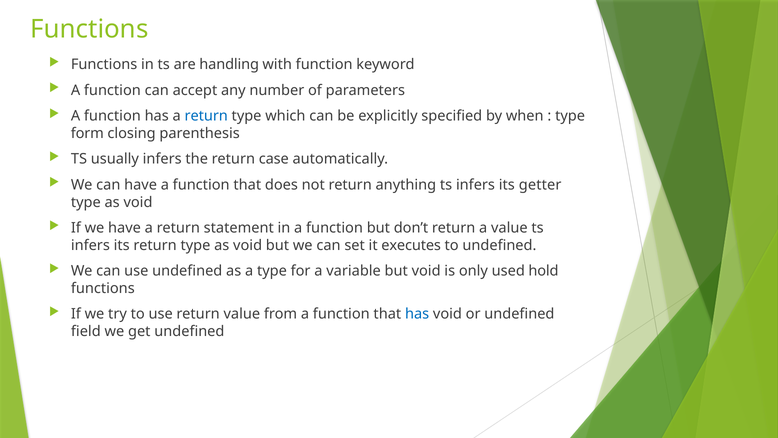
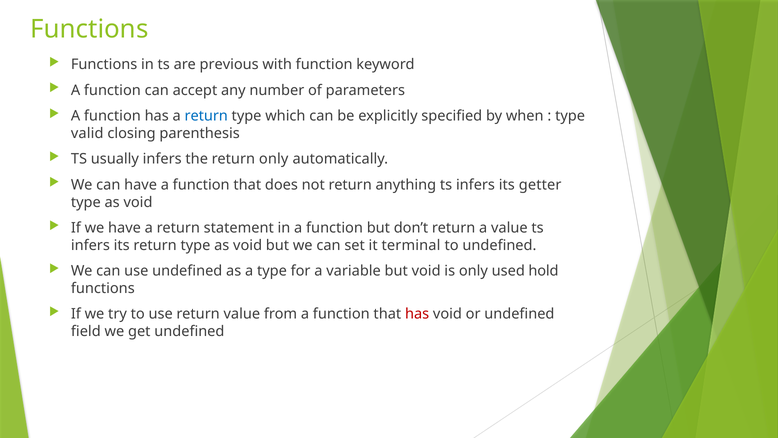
handling: handling -> previous (229, 65)
form: form -> valid (87, 133)
return case: case -> only (274, 159)
executes: executes -> terminal (411, 245)
has colour: blue -> red (417, 314)
